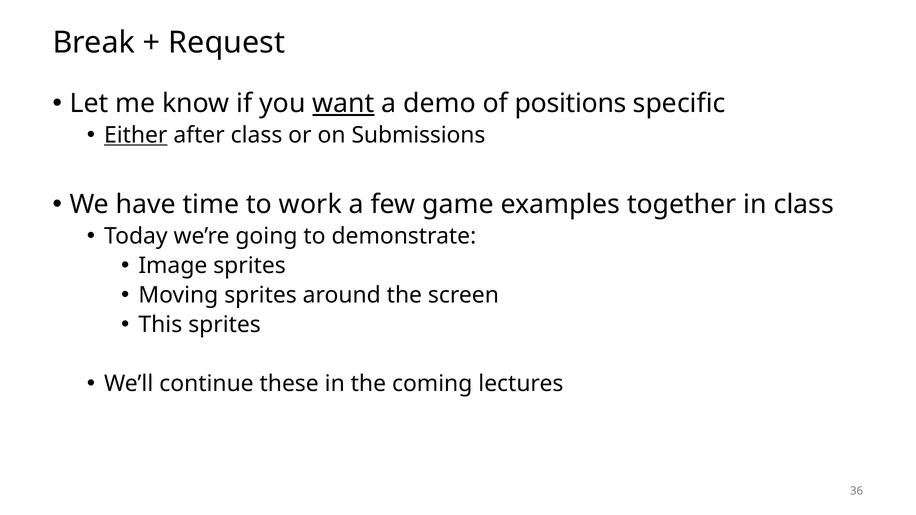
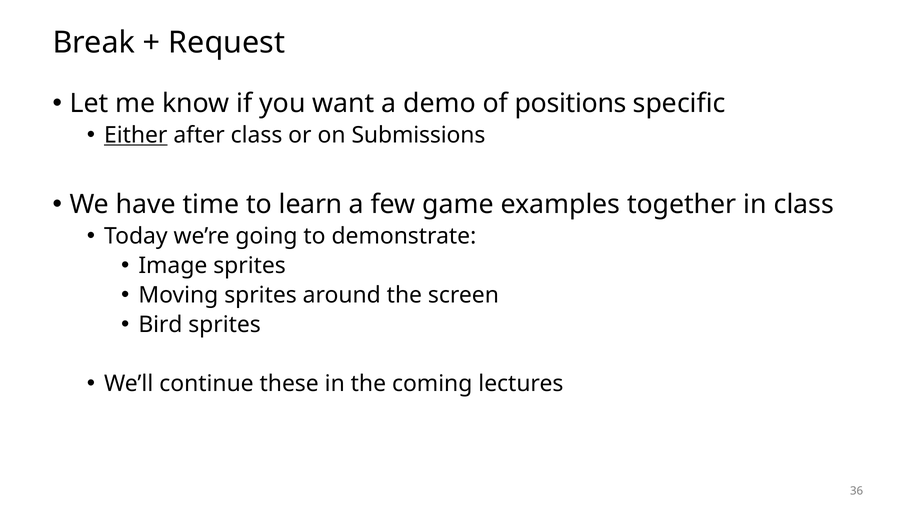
want underline: present -> none (344, 104)
work: work -> learn (311, 205)
This: This -> Bird (160, 325)
